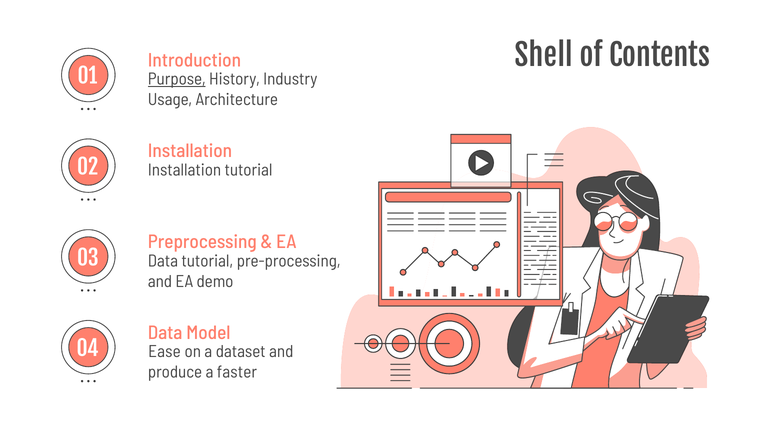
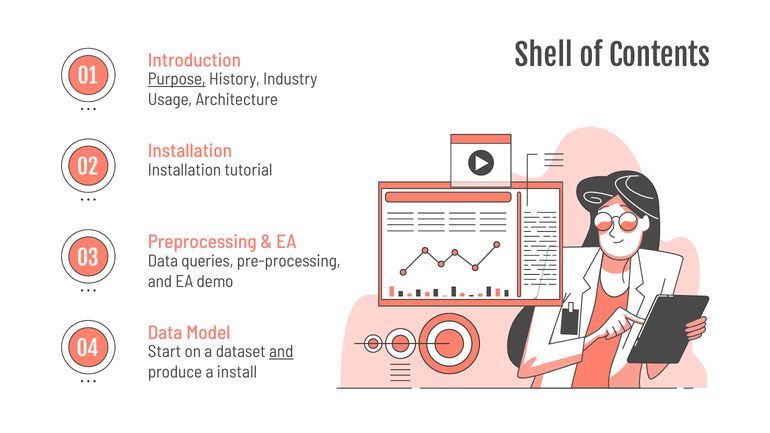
Data tutorial: tutorial -> queries (207, 261)
Ease: Ease -> Start (164, 352)
and underline: none -> present (281, 352)
faster: faster -> install (237, 372)
